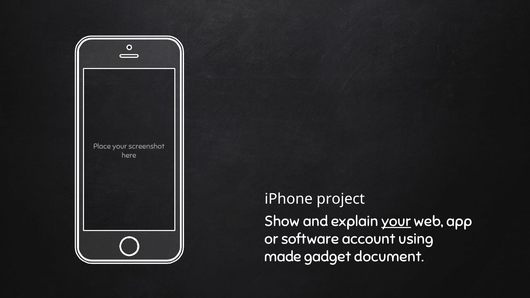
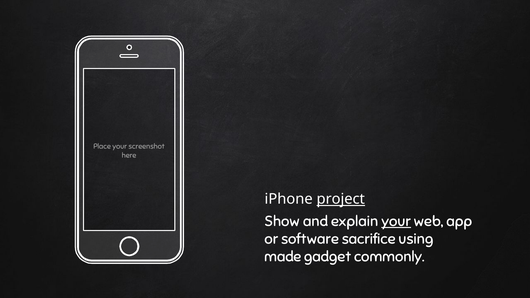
project underline: none -> present (341, 199)
account: account -> sacrifice (369, 239)
document: document -> commonly (389, 257)
